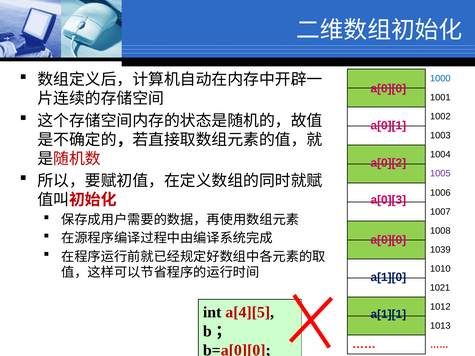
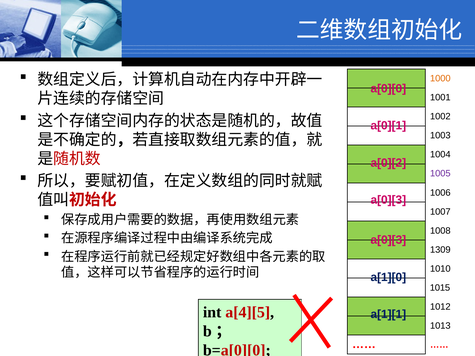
1000 colour: blue -> orange (440, 79)
a[0][0: a[0][0 -> a[0][3 (388, 240)
1039: 1039 -> 1309 (440, 250)
1021: 1021 -> 1015 (440, 288)
